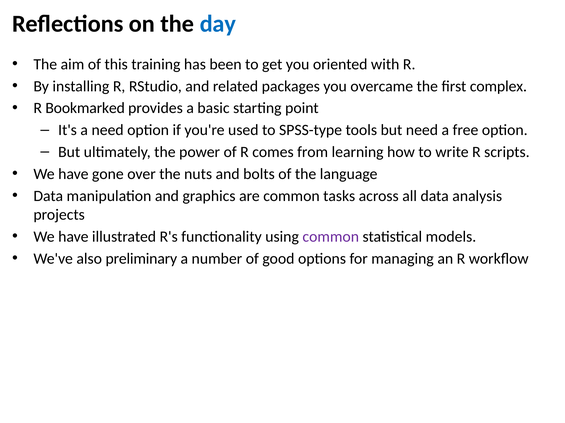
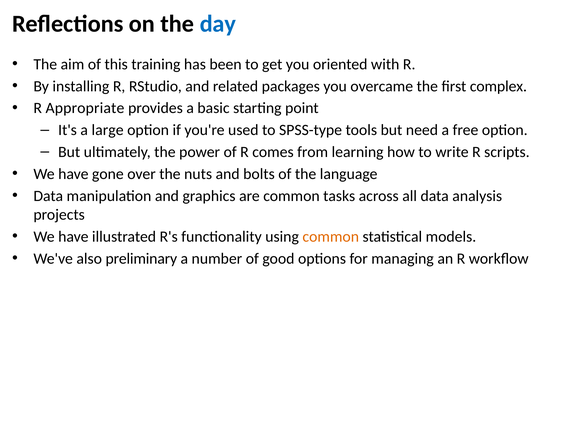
Bookmarked: Bookmarked -> Appropriate (85, 108)
a need: need -> large (108, 130)
common colour: purple -> orange (331, 237)
